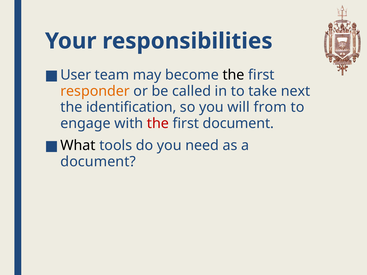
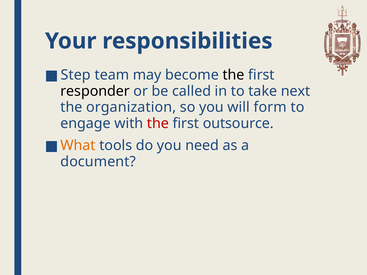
User: User -> Step (76, 75)
responder colour: orange -> black (95, 91)
identification: identification -> organization (131, 107)
from: from -> form (270, 107)
first document: document -> outsource (238, 123)
What colour: black -> orange (78, 146)
